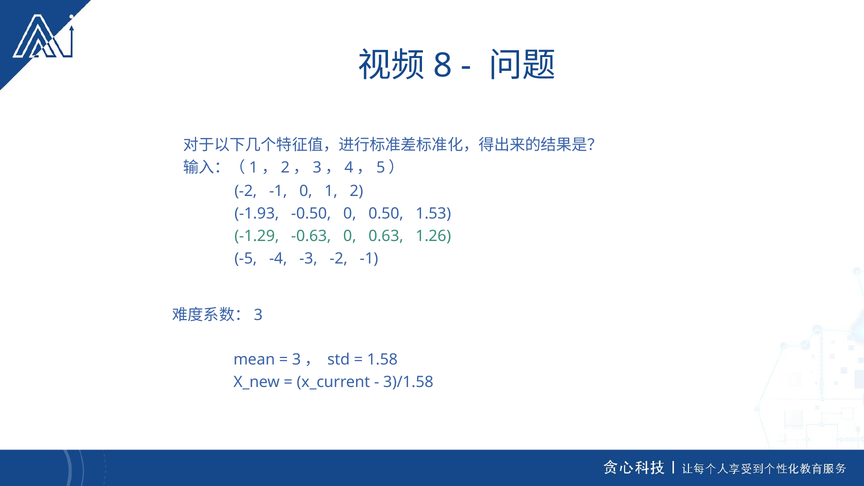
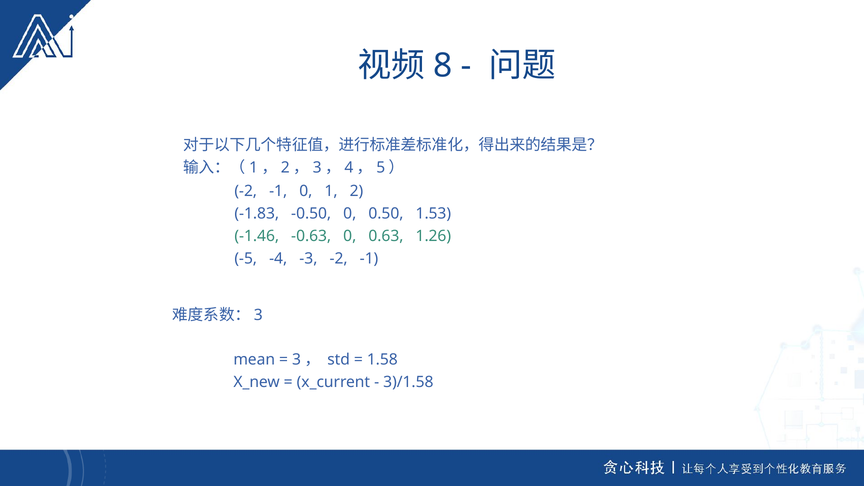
-1.93: -1.93 -> -1.83 (257, 214)
-1.29: -1.29 -> -1.46 (257, 236)
